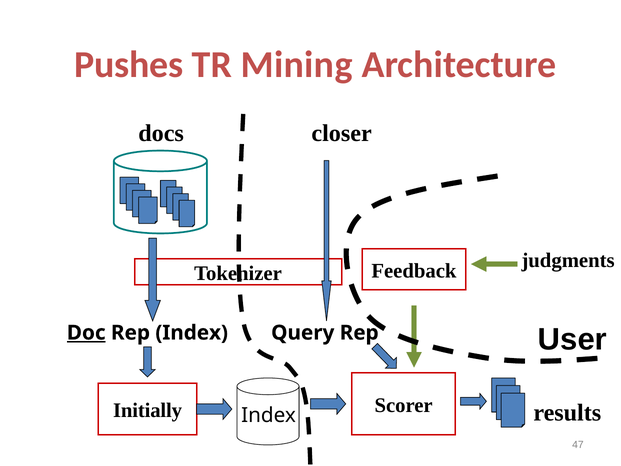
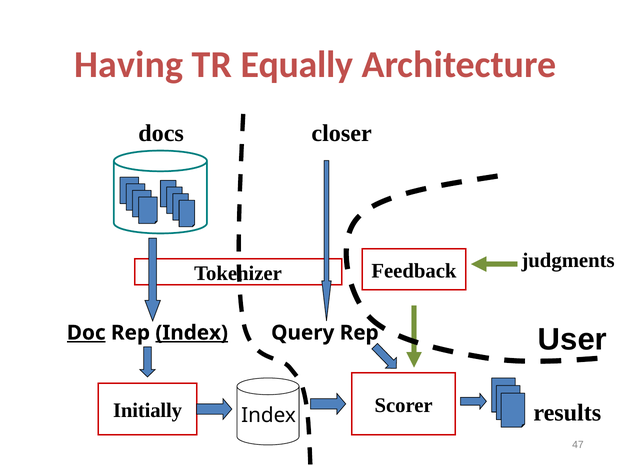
Pushes: Pushes -> Having (129, 65)
Mining: Mining -> Equally (297, 65)
Index underline: none -> present (192, 333)
